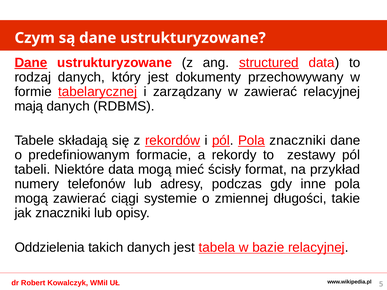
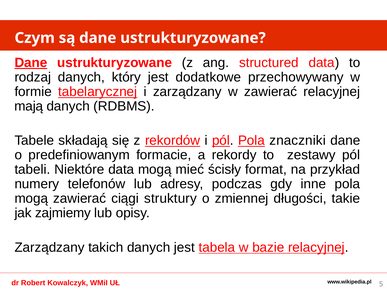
structured underline: present -> none (269, 63)
dokumenty: dokumenty -> dodatkowe (208, 77)
systemie: systemie -> struktury (170, 199)
jak znaczniki: znaczniki -> zajmiemy (63, 213)
Oddzielenia: Oddzielenia -> Zarządzany (50, 248)
